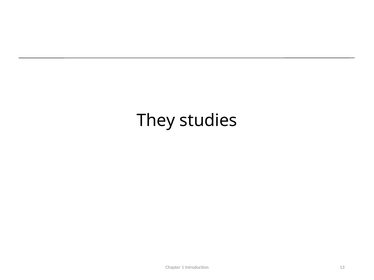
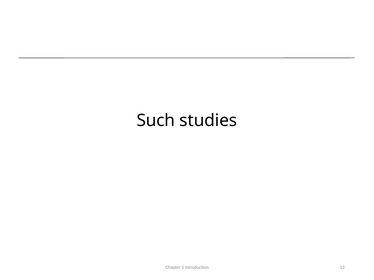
They: They -> Such (156, 121)
